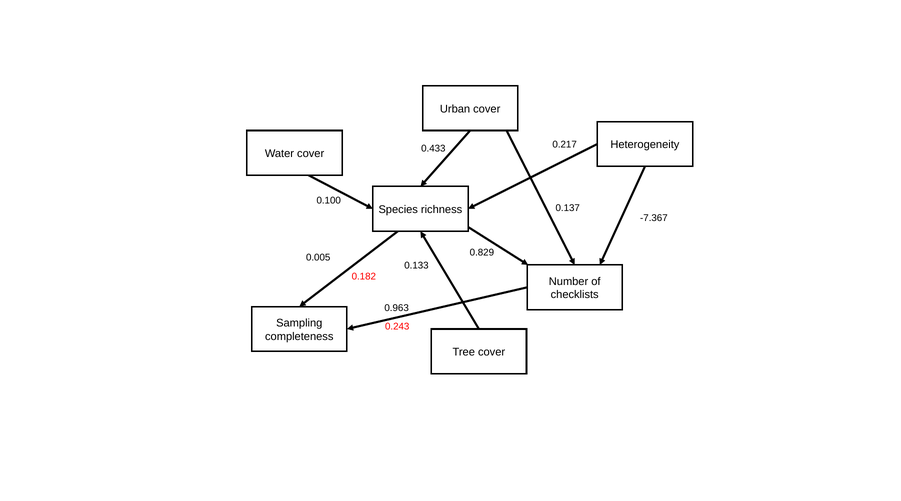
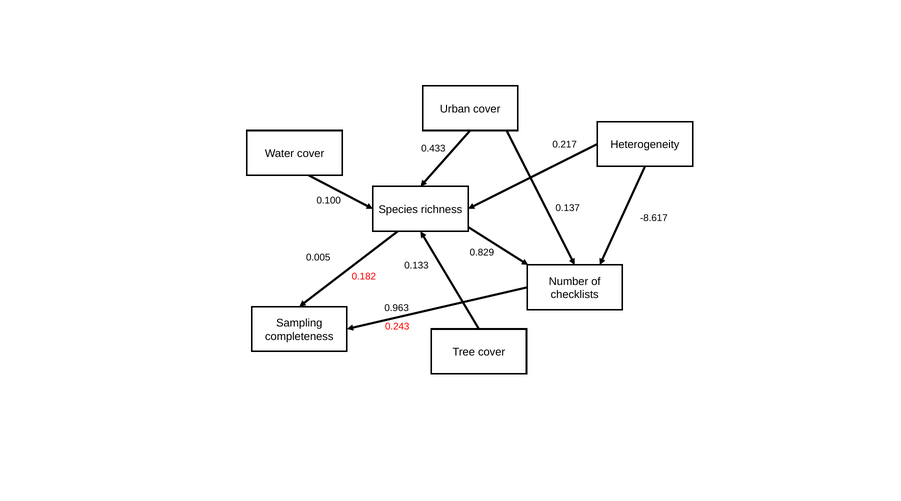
-7.367: -7.367 -> -8.617 (654, 218)
